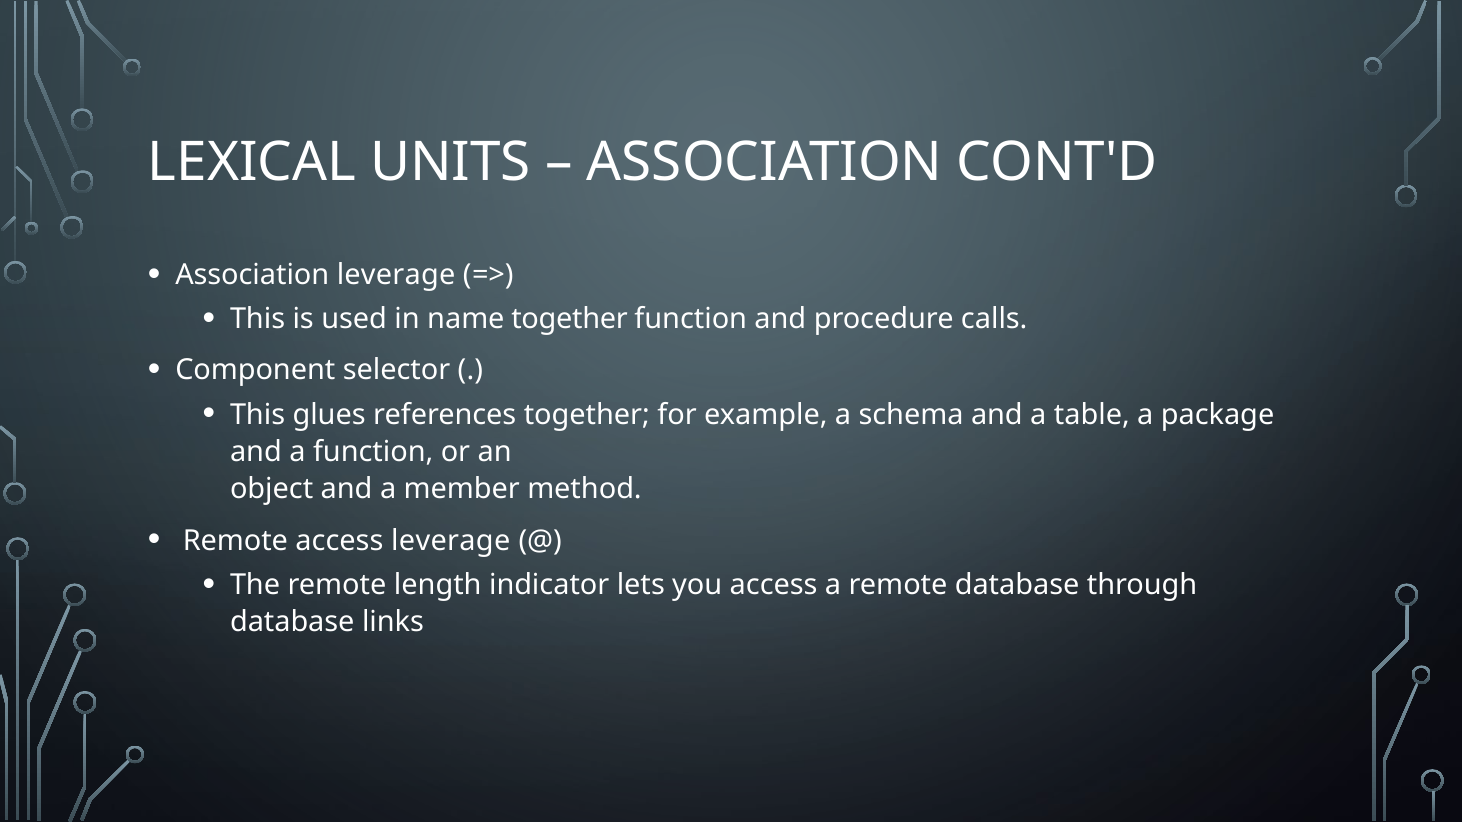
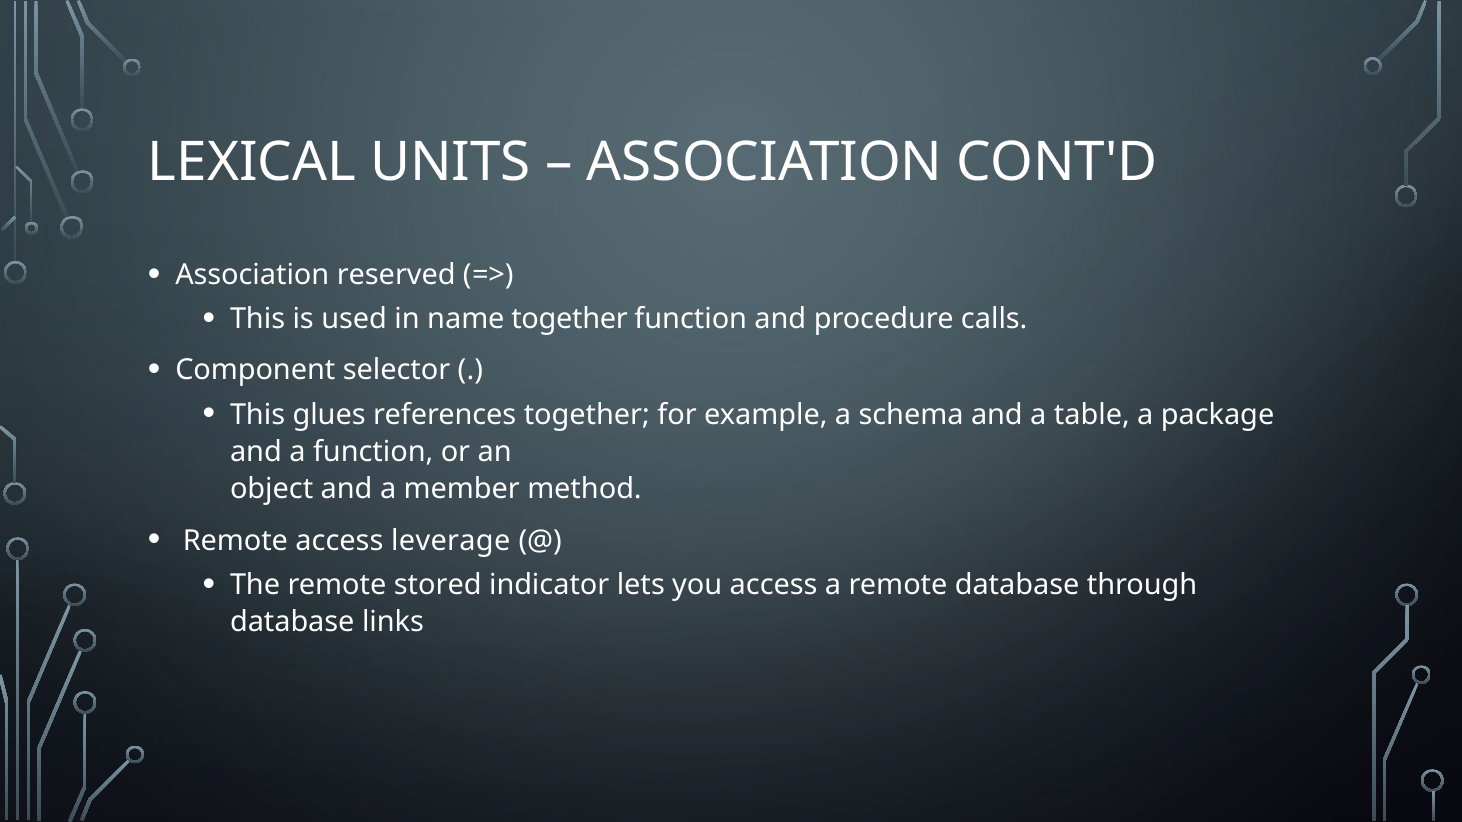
Association leverage: leverage -> reserved (396, 275)
length: length -> stored (438, 585)
